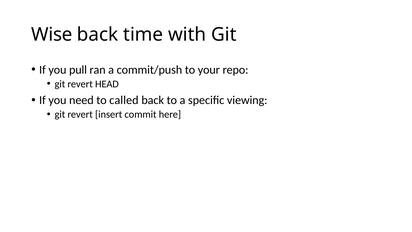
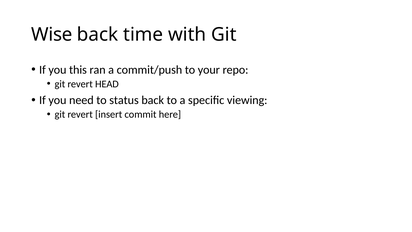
pull: pull -> this (78, 70)
called: called -> status (124, 100)
